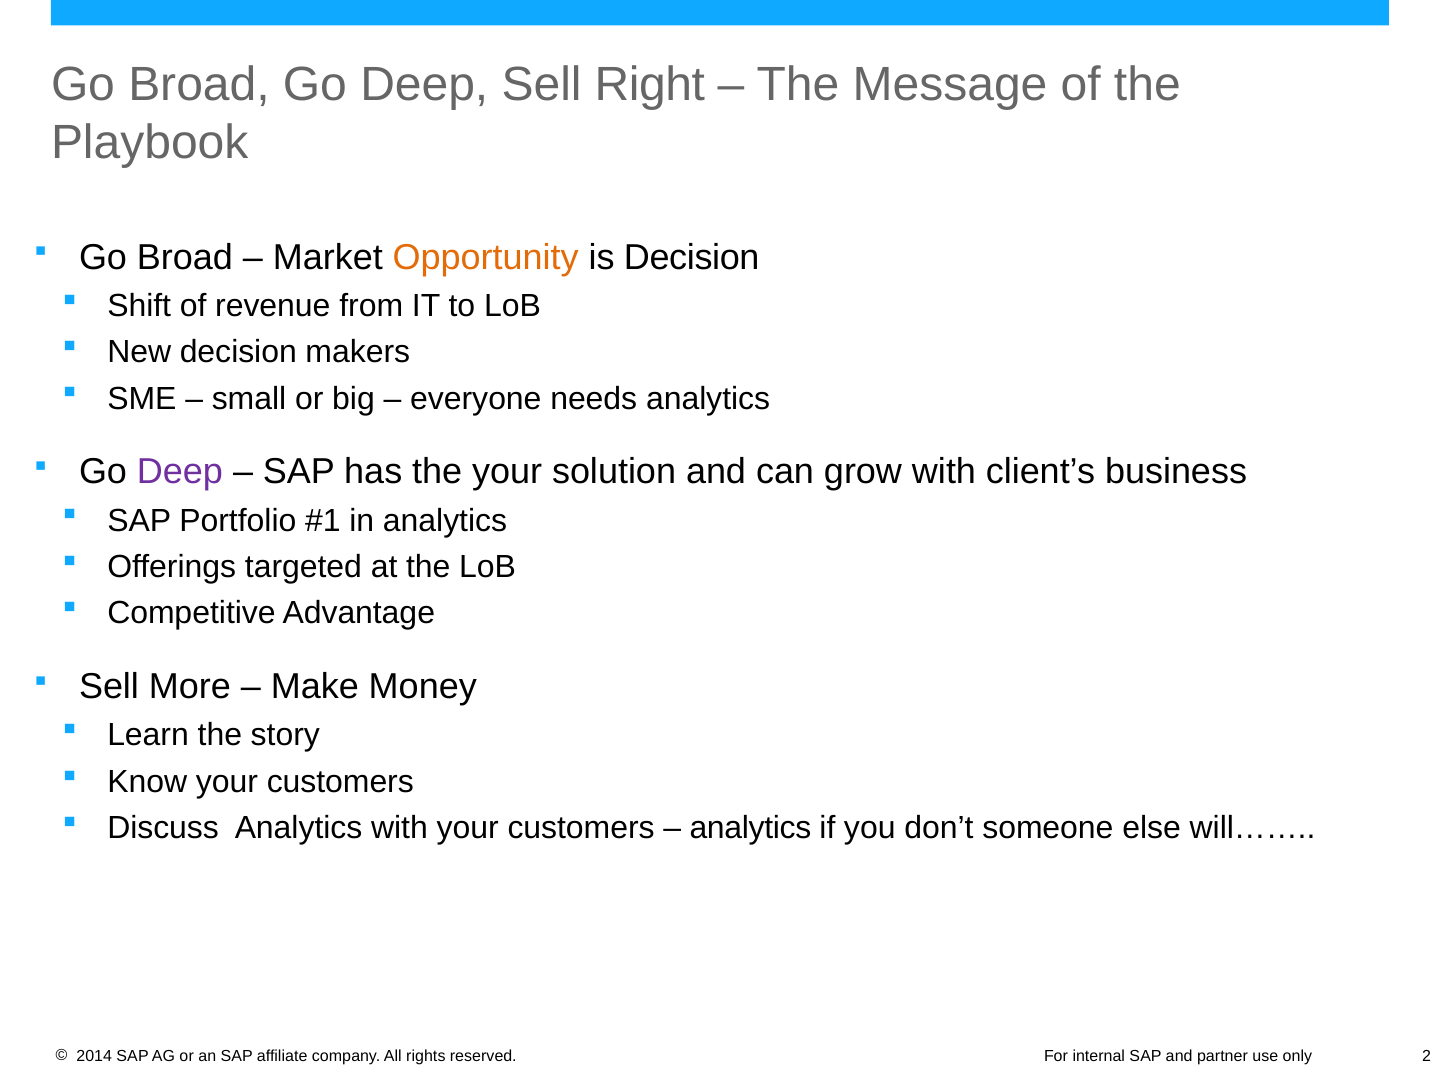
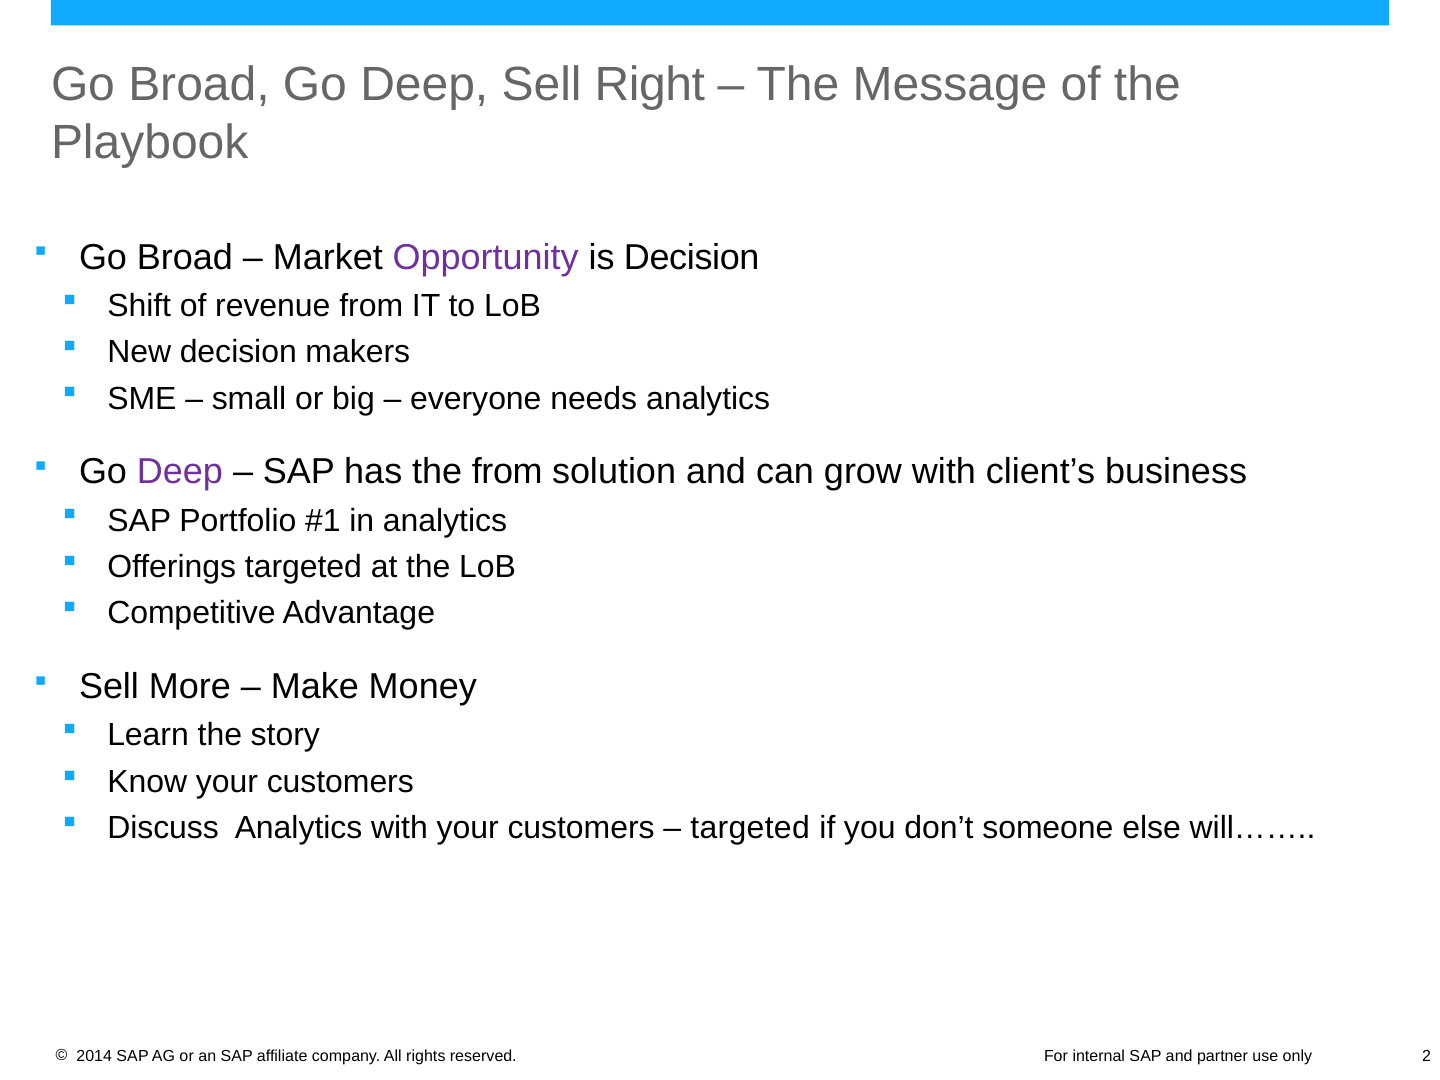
Opportunity colour: orange -> purple (486, 257)
the your: your -> from (507, 472)
analytics: analytics -> targeted (750, 828)
